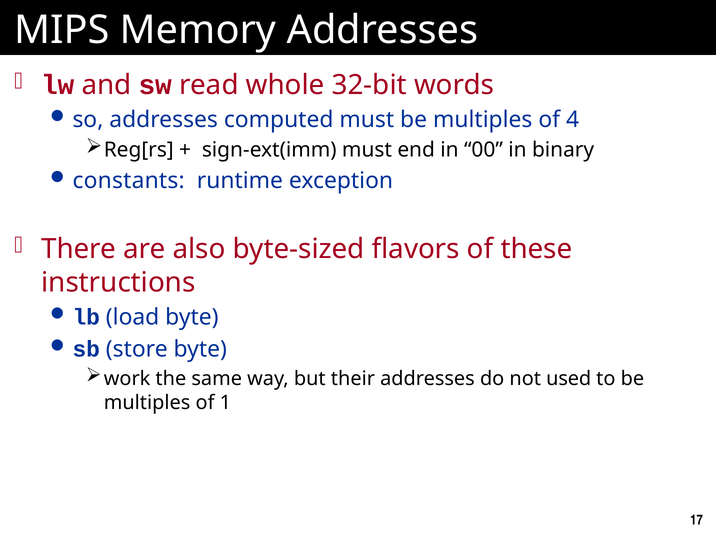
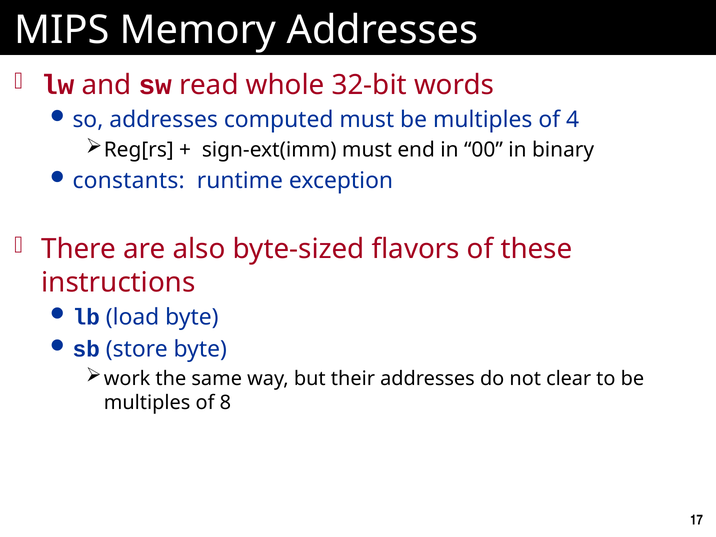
used: used -> clear (569, 379)
1: 1 -> 8 (225, 402)
